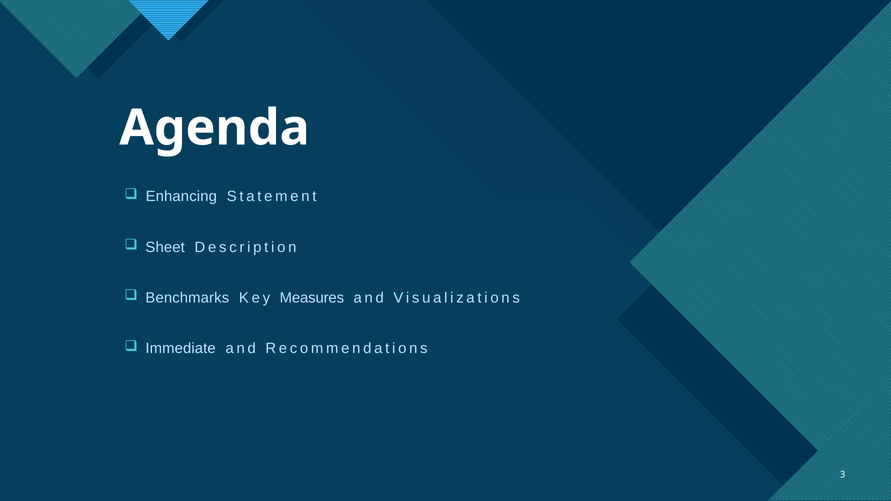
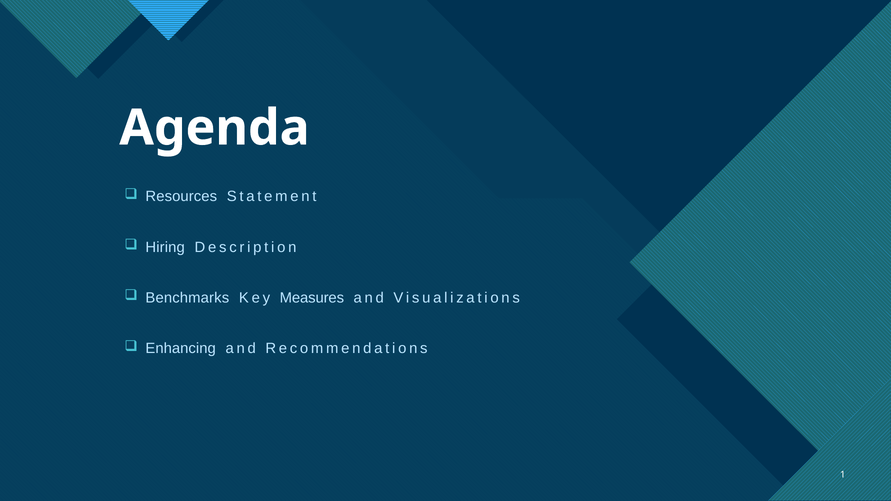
Enhancing: Enhancing -> Resources (181, 197)
Sheet: Sheet -> Hiring (165, 247)
Immediate: Immediate -> Enhancing (181, 349)
3: 3 -> 1 (843, 475)
